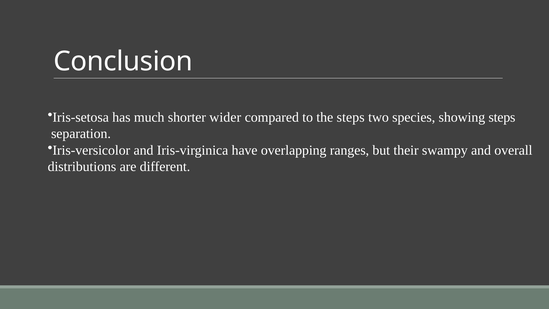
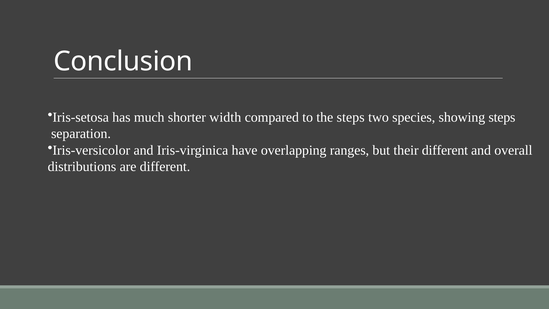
wider: wider -> width (225, 117)
their swampy: swampy -> different (445, 150)
